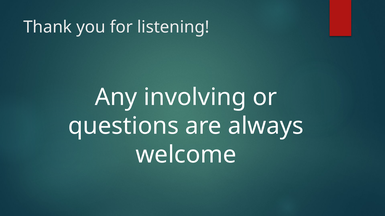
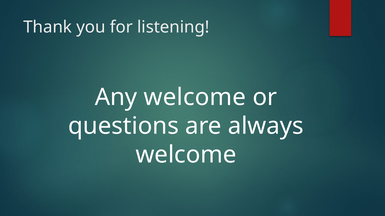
Any involving: involving -> welcome (195, 97)
